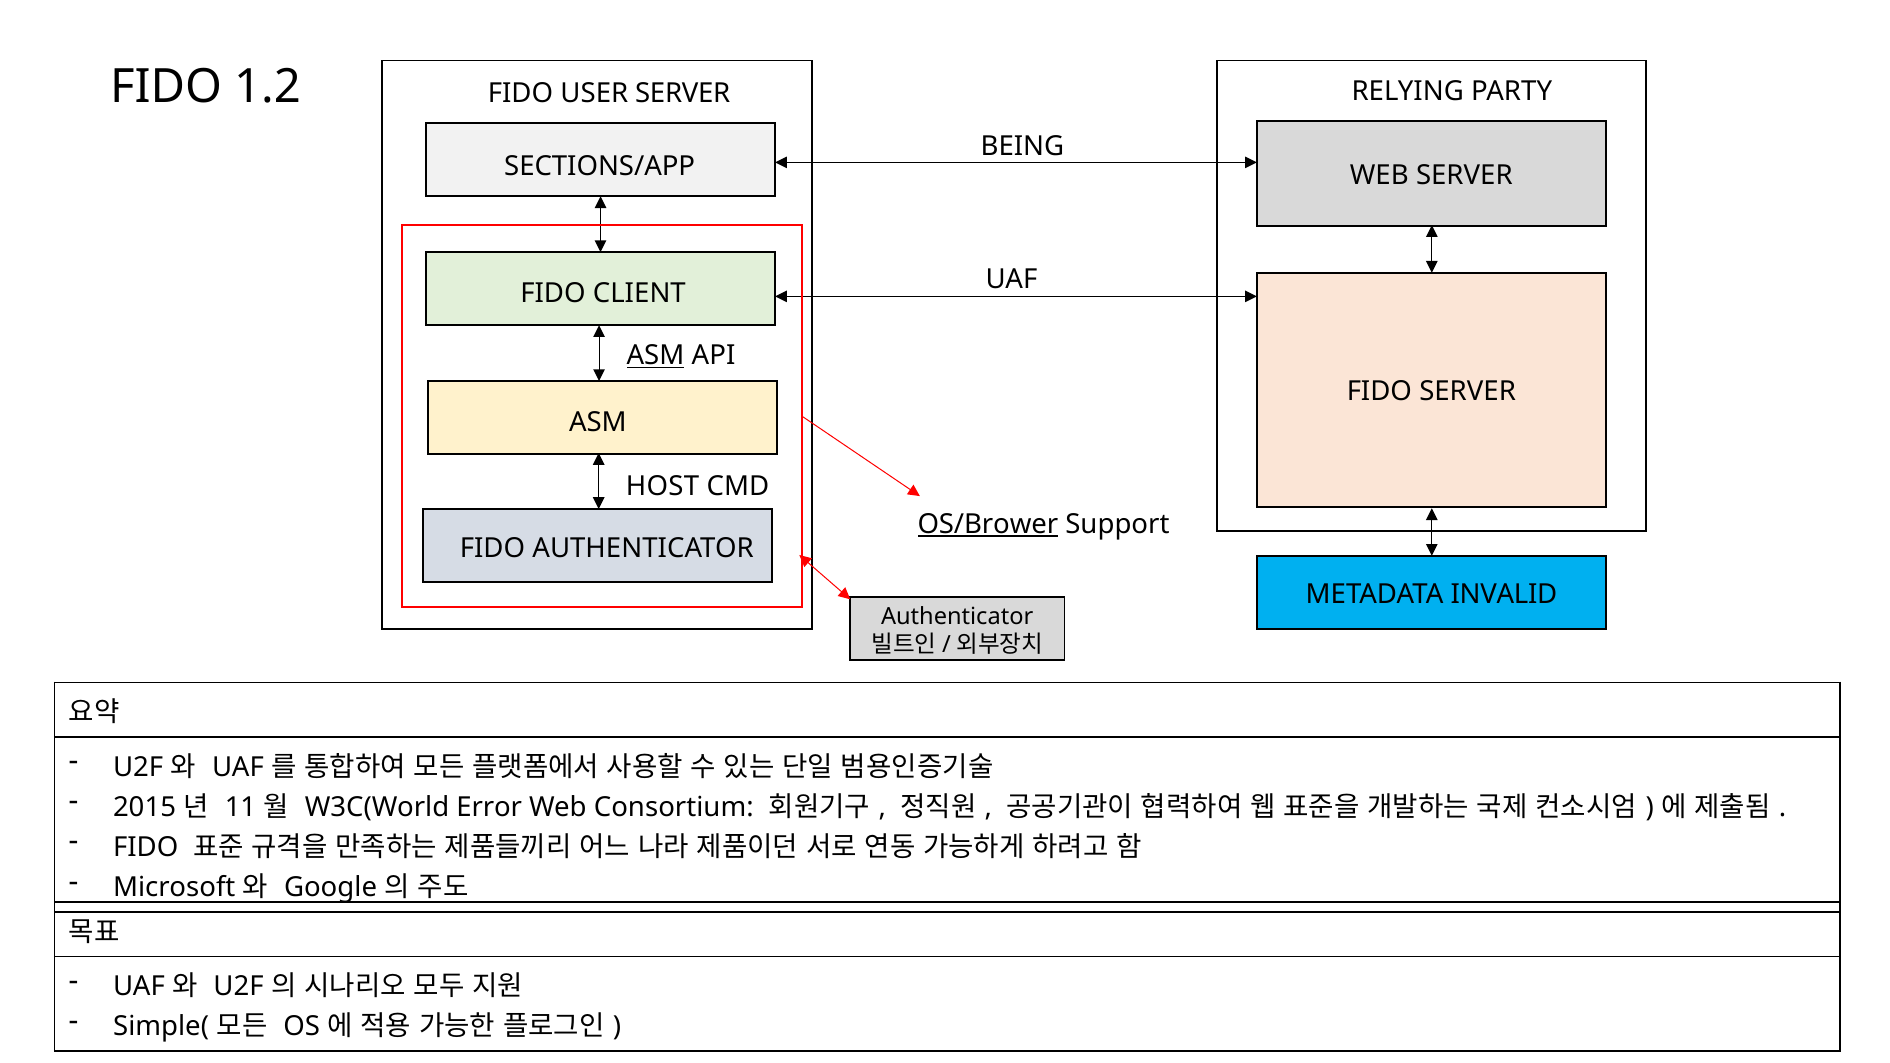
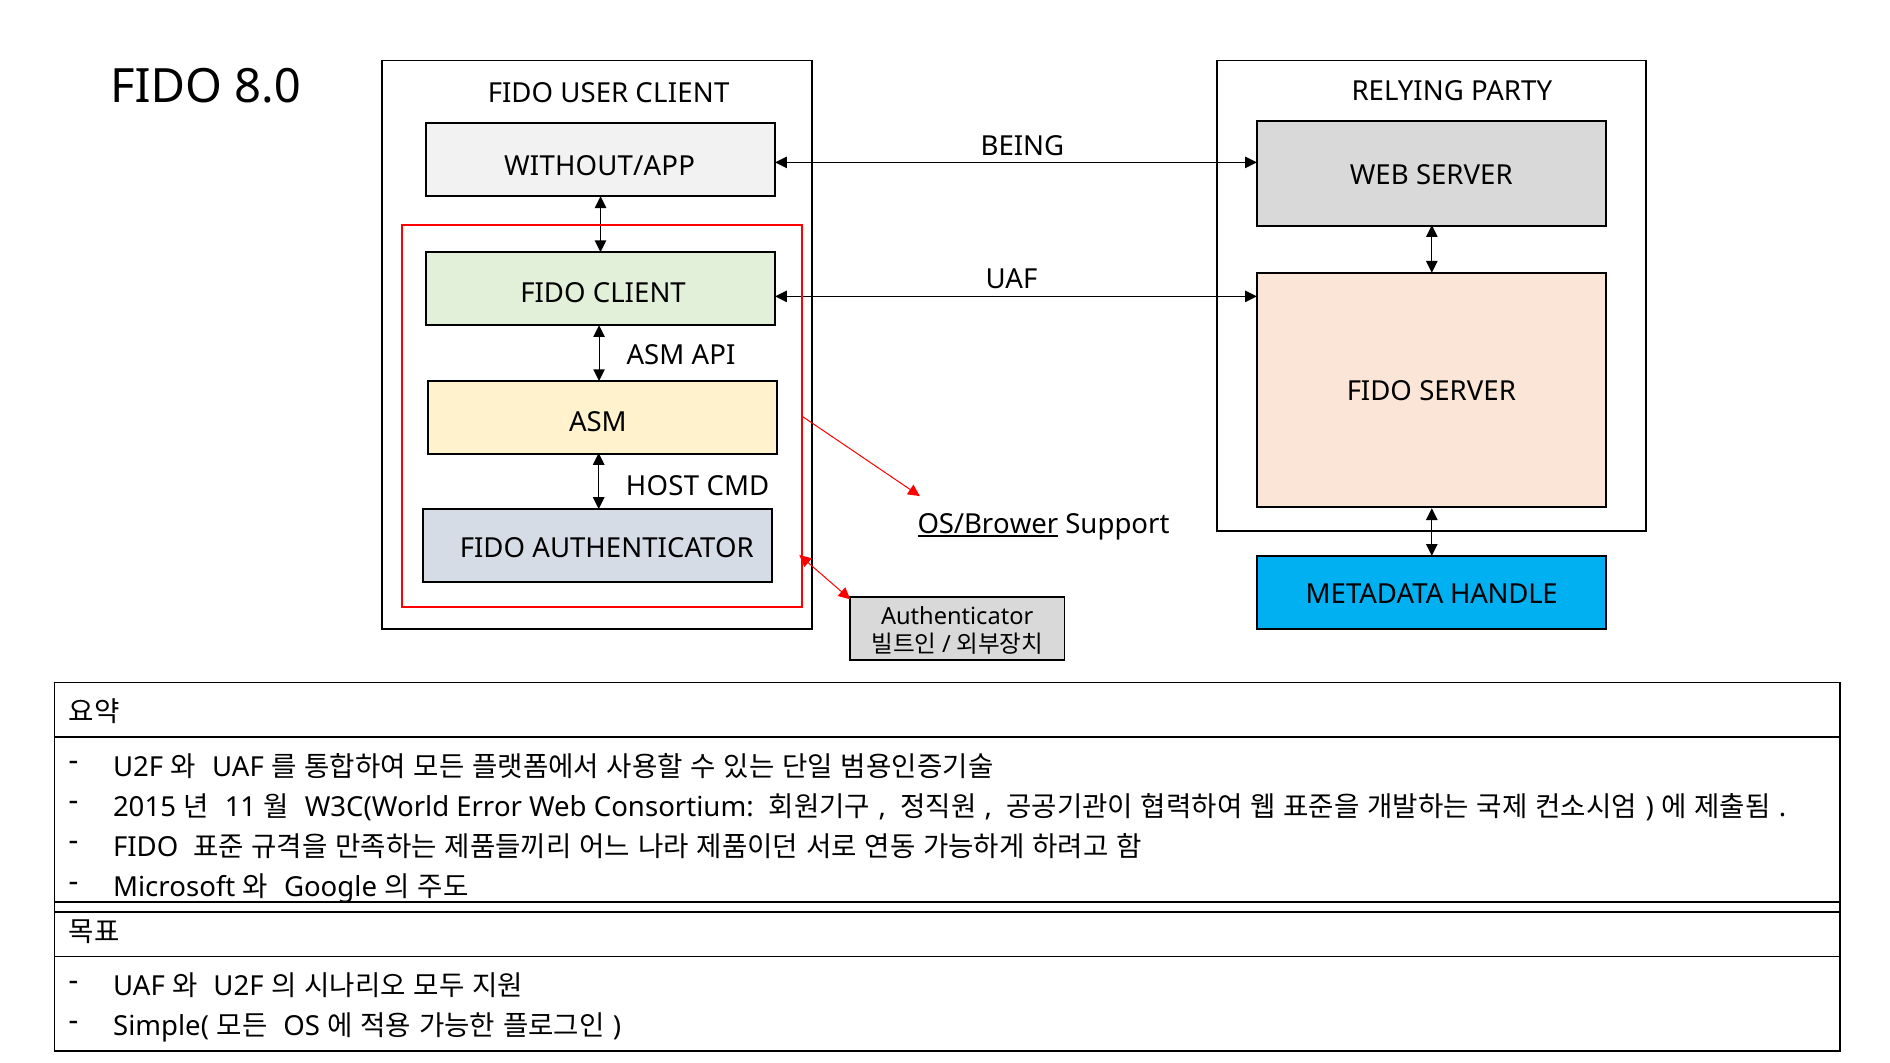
1.2: 1.2 -> 8.0 (268, 86)
USER SERVER: SERVER -> CLIENT (682, 93)
SECTIONS/APP: SECTIONS/APP -> WITHOUT/APP (600, 166)
ASM underline: present -> none (655, 356)
INVALID: INVALID -> HANDLE (1504, 594)
